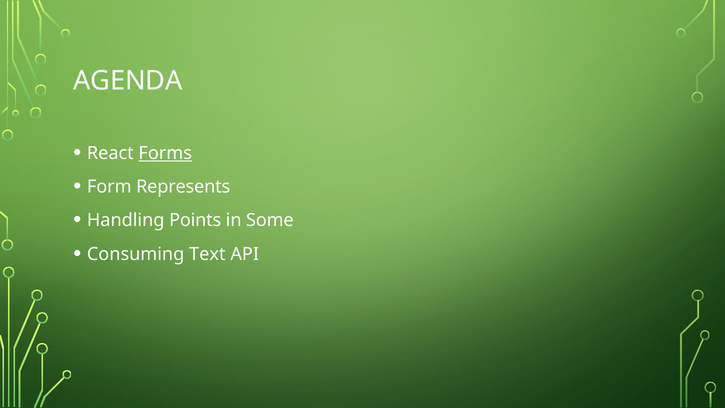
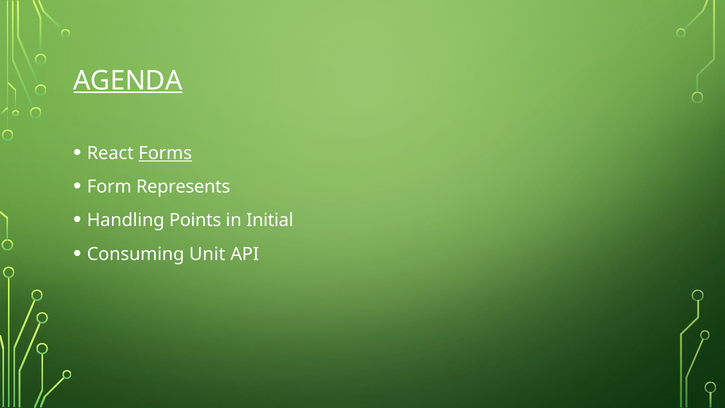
AGENDA underline: none -> present (128, 81)
Some: Some -> Initial (270, 220)
Text: Text -> Unit (207, 254)
